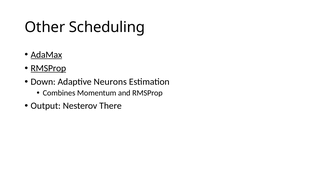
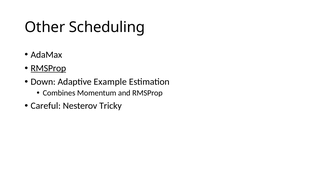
AdaMax underline: present -> none (46, 55)
Neurons: Neurons -> Example (110, 82)
Output: Output -> Careful (46, 106)
There: There -> Tricky (111, 106)
